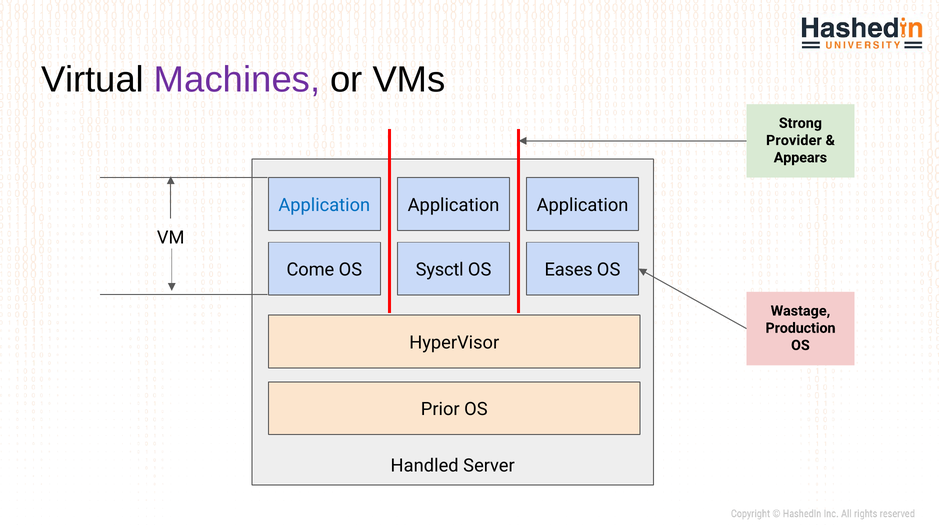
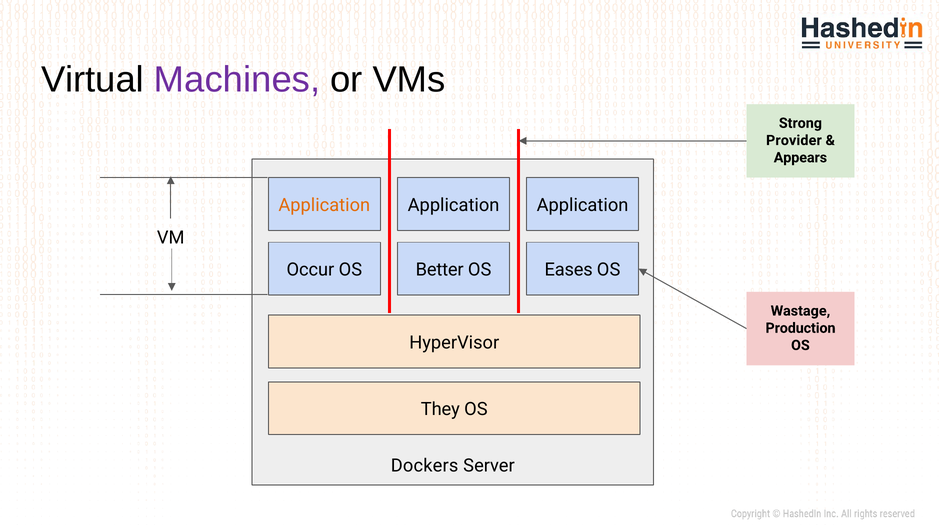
Application colour: blue -> orange (324, 205)
Come: Come -> Occur (310, 270)
Sysctl: Sysctl -> Better (440, 270)
Prior: Prior -> They (440, 410)
Handled: Handled -> Dockers (425, 466)
